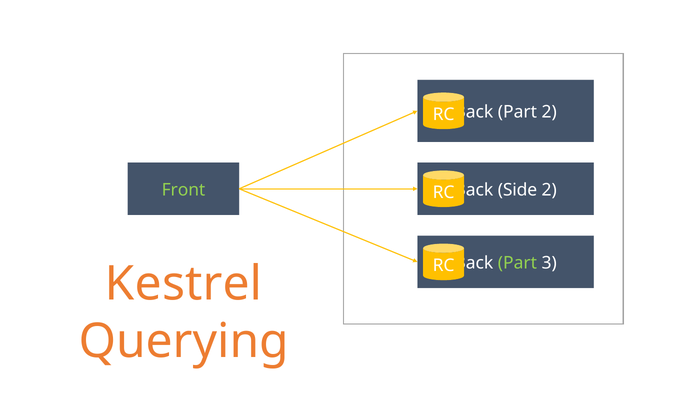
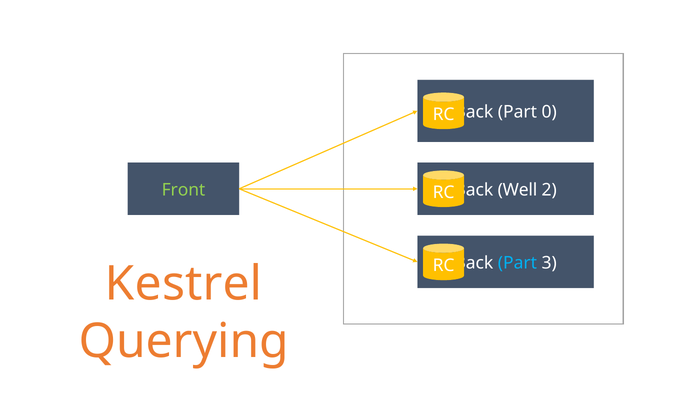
Part 2: 2 -> 0 (549, 112)
Side: Side -> Well (517, 190)
Part colour: light green -> light blue (517, 263)
